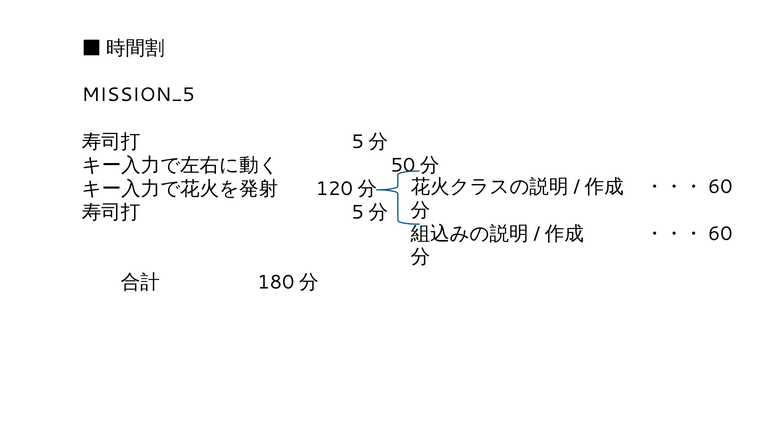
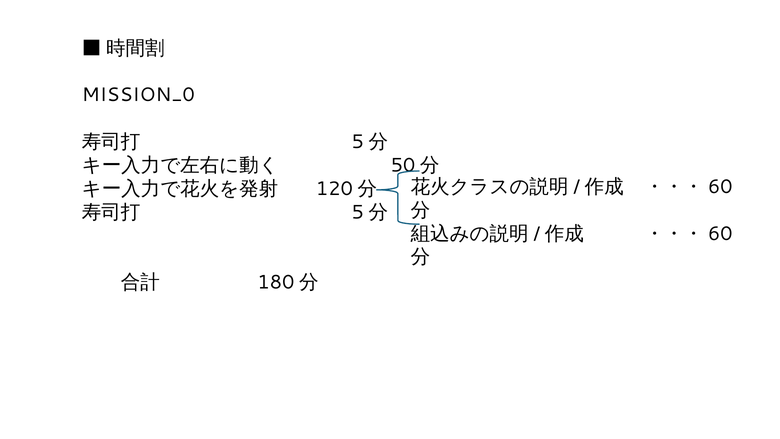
MISSION_5: MISSION_5 -> MISSION_0 (138, 95)
